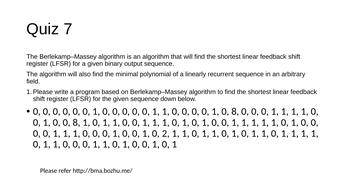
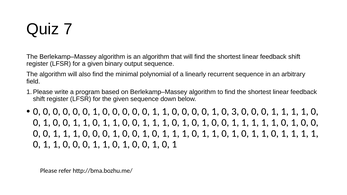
1 0 8: 8 -> 3 (235, 112)
8: 8 -> 1 (76, 123)
2: 2 -> 1 (166, 134)
